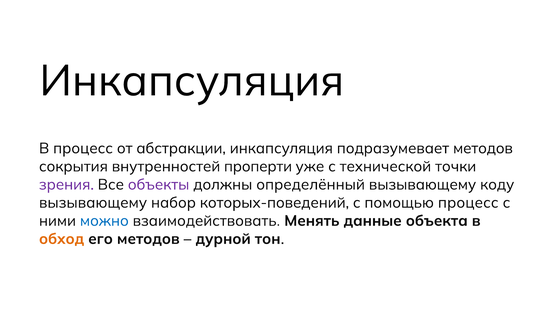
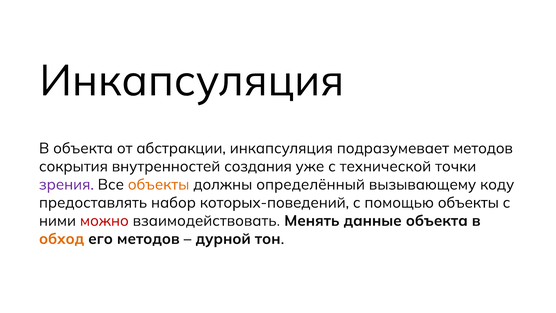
В процесс: процесс -> объекта (83, 148)
проперти: проперти -> создания (258, 166)
объекты colour: purple -> orange (159, 184)
вызывающему: вызывающему -> предоставлять (93, 203)
помощью процесс: процесс -> объекты (468, 203)
можно colour: blue -> red (104, 221)
